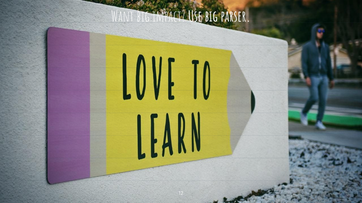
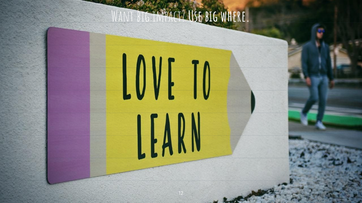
parser: parser -> where (236, 17)
